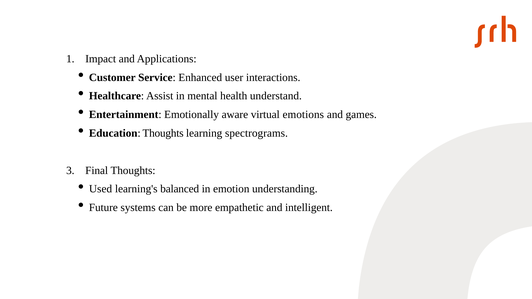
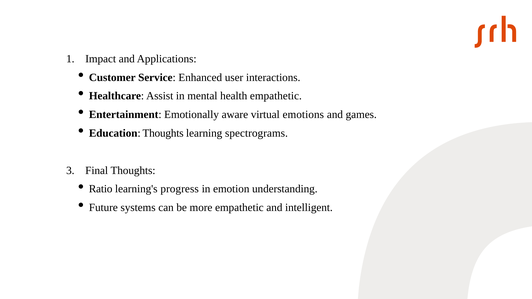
health understand: understand -> empathetic (276, 96)
Used: Used -> Ratio (101, 189)
balanced: balanced -> progress (180, 189)
